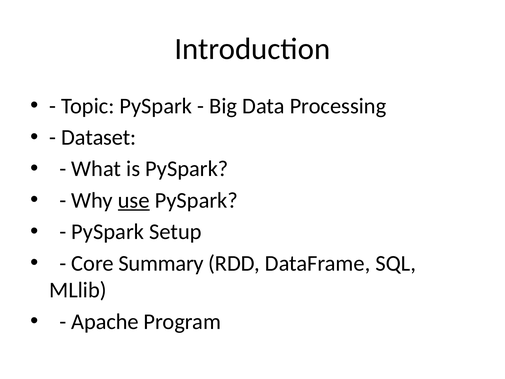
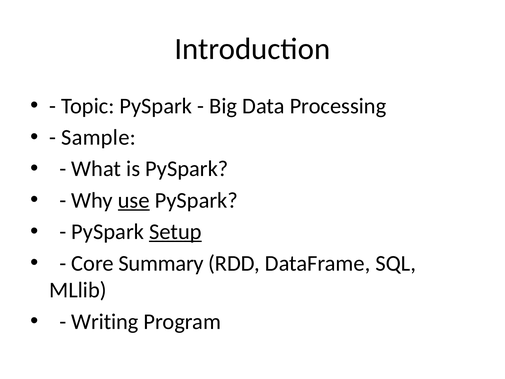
Dataset: Dataset -> Sample (99, 137)
Setup underline: none -> present (175, 232)
Apache: Apache -> Writing (105, 321)
